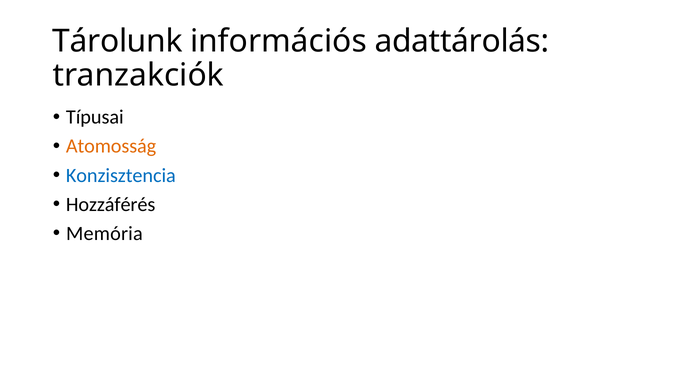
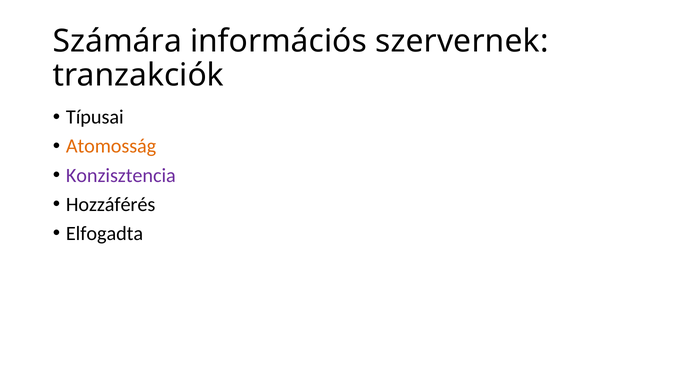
Tárolunk: Tárolunk -> Számára (117, 41)
adattárolás: adattárolás -> szervernek (462, 41)
Konzisztencia colour: blue -> purple (121, 176)
Memória: Memória -> Elfogadta (105, 234)
